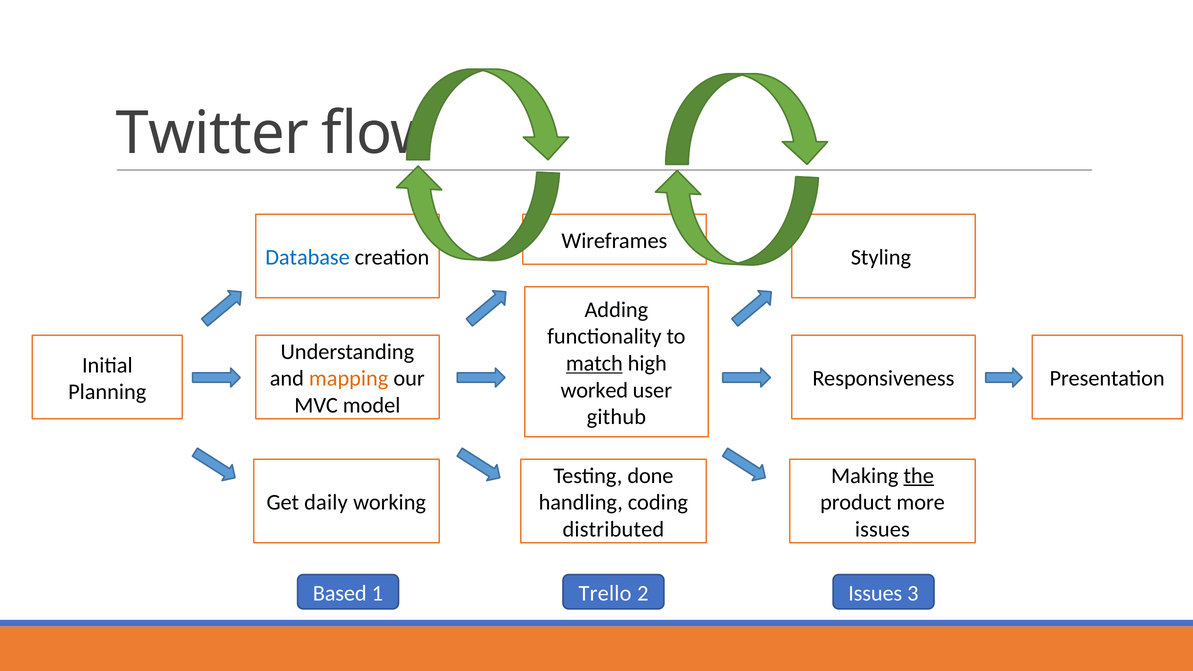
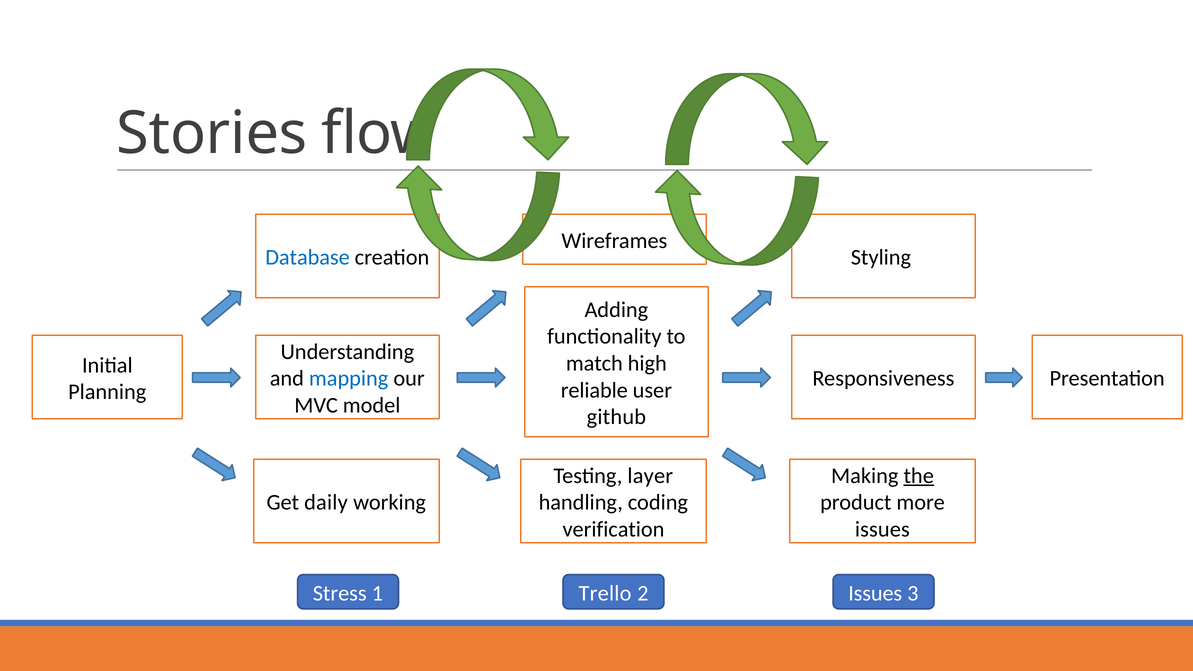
Twitter: Twitter -> Stories (212, 134)
match underline: present -> none (594, 363)
mapping colour: orange -> blue (349, 379)
worked: worked -> reliable (594, 390)
done: done -> layer (650, 476)
distributed: distributed -> verification (613, 529)
Based: Based -> Stress (340, 593)
